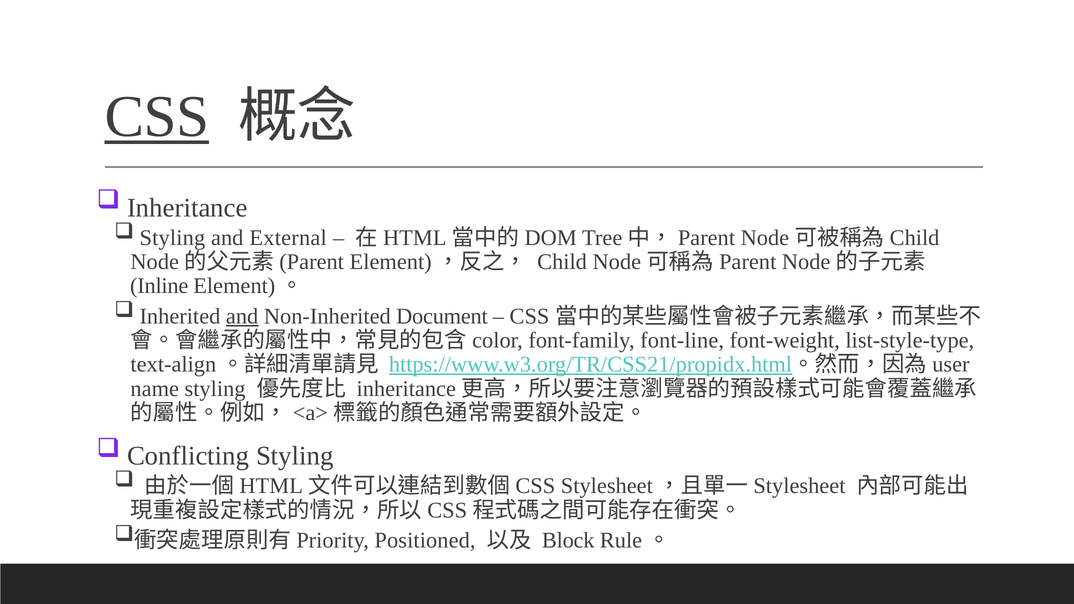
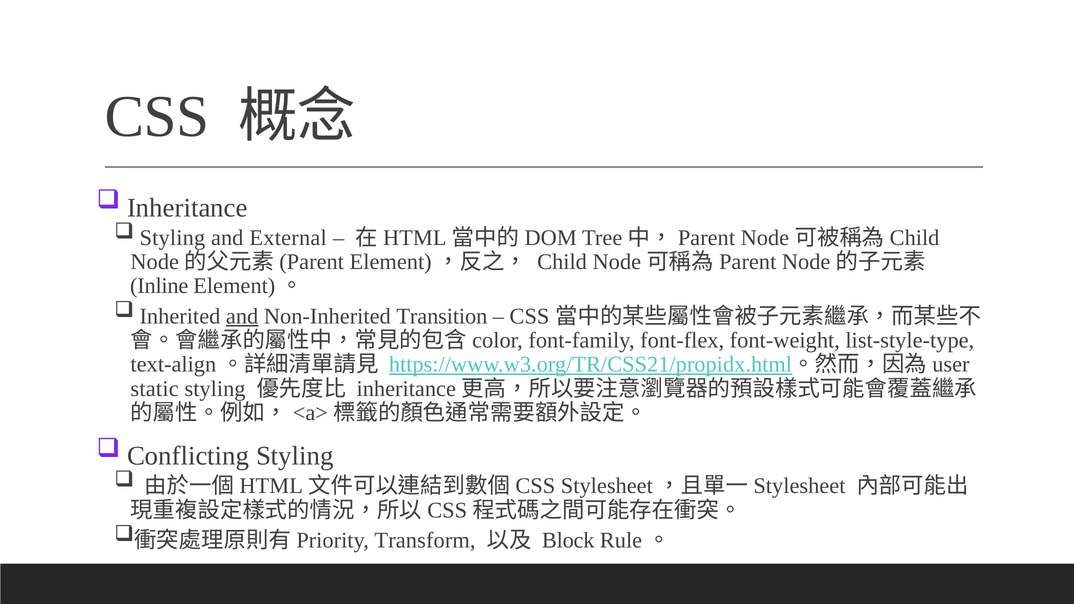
CSS underline: present -> none (157, 117)
Document: Document -> Transition (442, 316)
font-line: font-line -> font-flex (682, 340)
name: name -> static (155, 389)
Positioned: Positioned -> Transform (425, 540)
